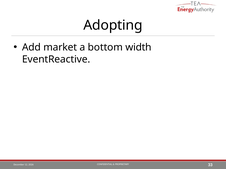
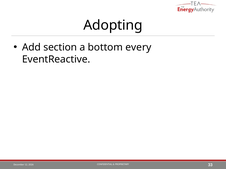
market: market -> section (60, 47)
width: width -> every (138, 47)
